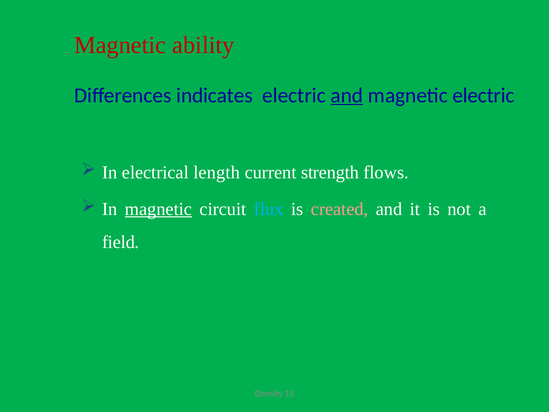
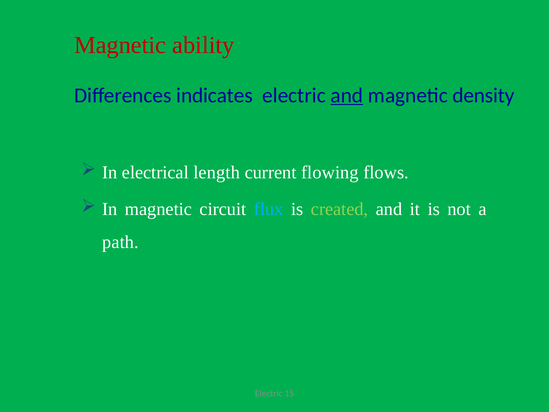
magnetic electric: electric -> density (483, 95)
strength: strength -> flowing (330, 172)
magnetic underline: present -> none (158, 209)
created colour: pink -> light green (340, 209)
field: field -> path (120, 242)
Density: Density -> Electric (269, 393)
